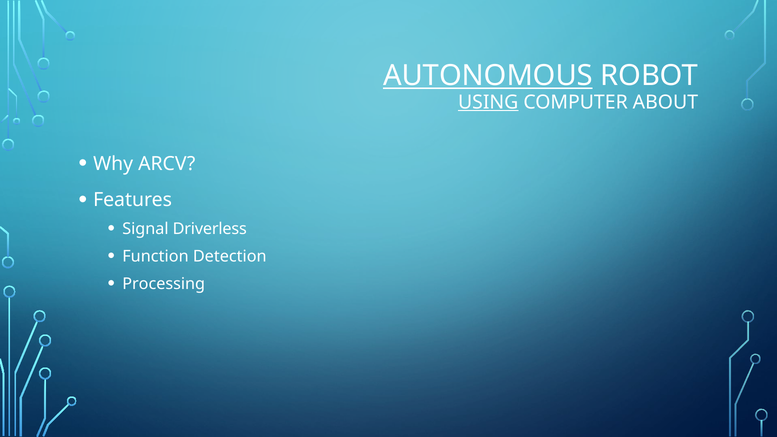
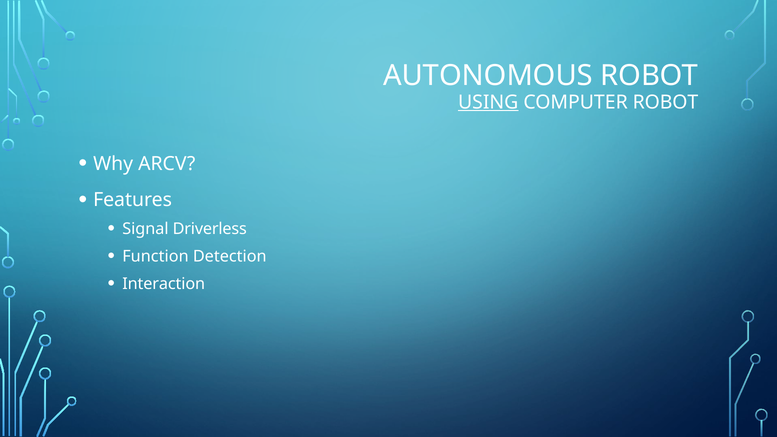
AUTONOMOUS underline: present -> none (488, 76)
COMPUTER ABOUT: ABOUT -> ROBOT (666, 102)
Processing: Processing -> Interaction (164, 284)
